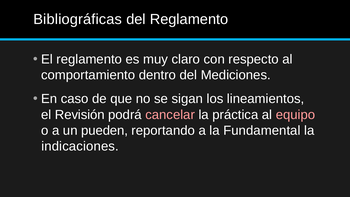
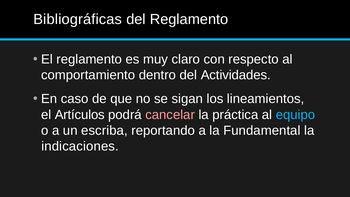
Mediciones: Mediciones -> Actividades (236, 75)
Revisión: Revisión -> Artículos (80, 115)
equipo colour: pink -> light blue (295, 115)
pueden: pueden -> escriba (104, 130)
